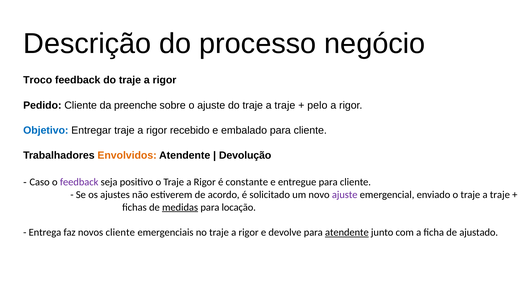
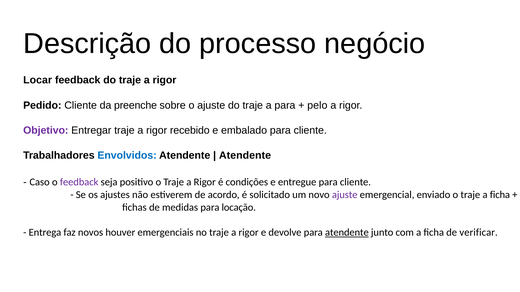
Troco: Troco -> Locar (38, 80)
do traje a traje: traje -> para (285, 105)
Objetivo colour: blue -> purple (46, 131)
Envolvidos colour: orange -> blue (127, 156)
Devolução: Devolução -> Atendente (245, 156)
constante: constante -> condições (247, 183)
o traje a traje: traje -> ficha (500, 195)
medidas underline: present -> none (180, 208)
novos cliente: cliente -> houver (120, 233)
ajustado: ajustado -> verificar (479, 233)
